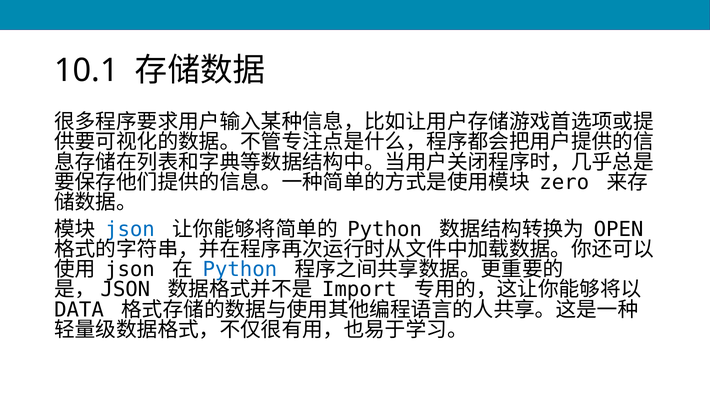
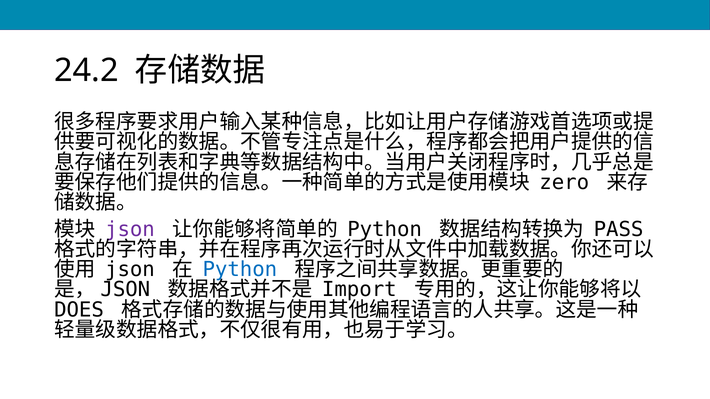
10.1: 10.1 -> 24.2 (86, 70)
json colour: blue -> purple (130, 229)
OPEN: OPEN -> PASS (619, 229)
DATA: DATA -> DOES (79, 310)
